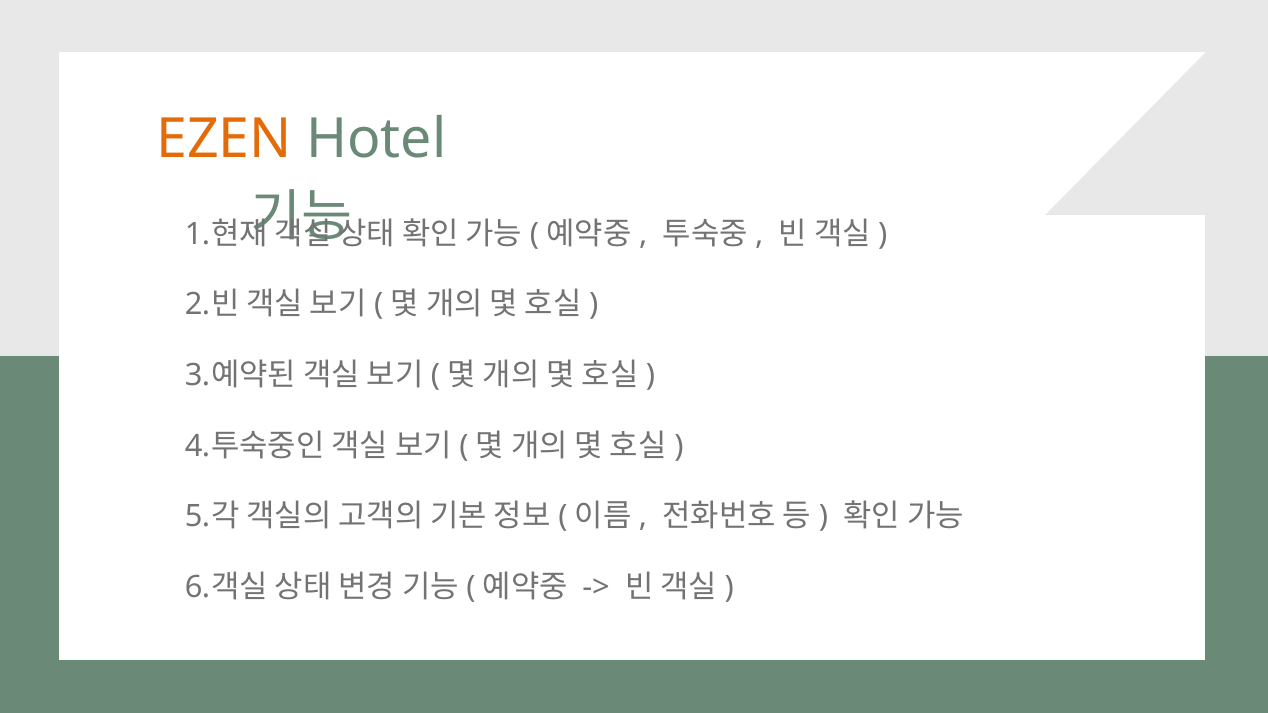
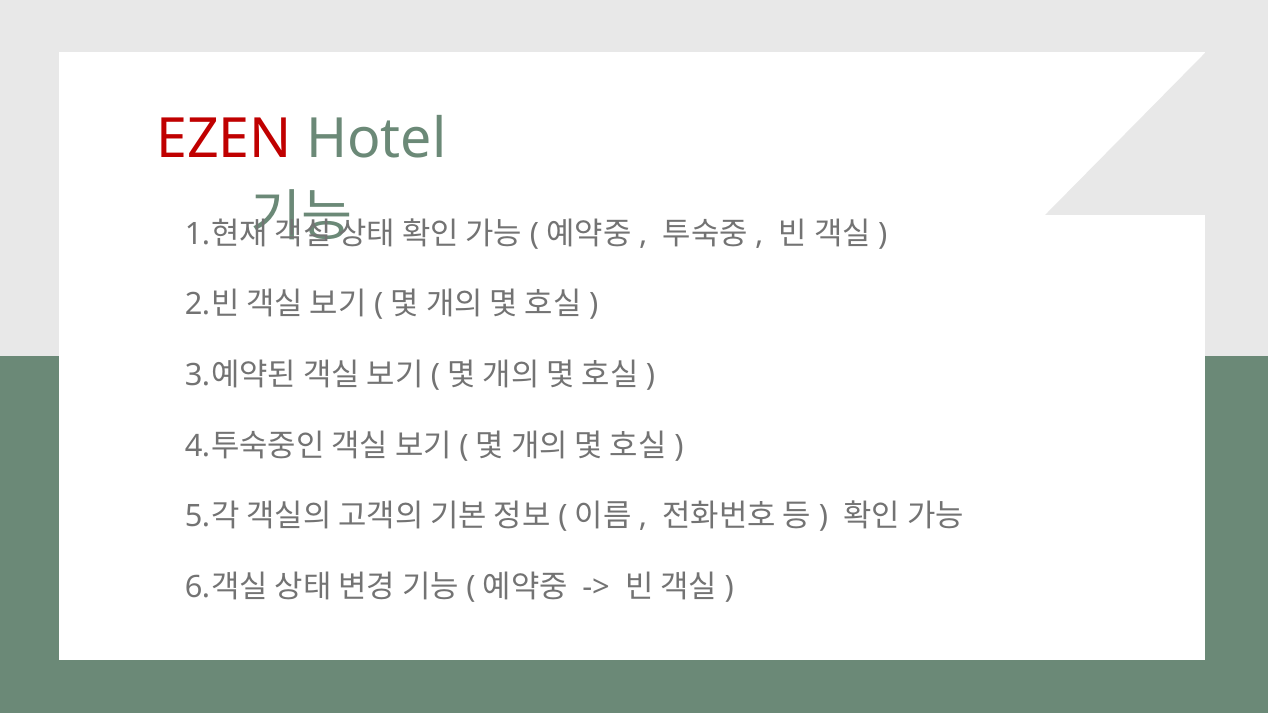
EZEN colour: orange -> red (224, 139)
